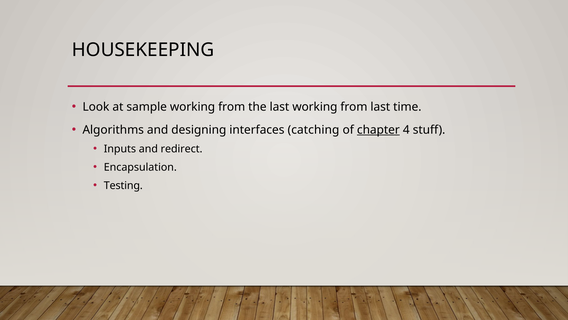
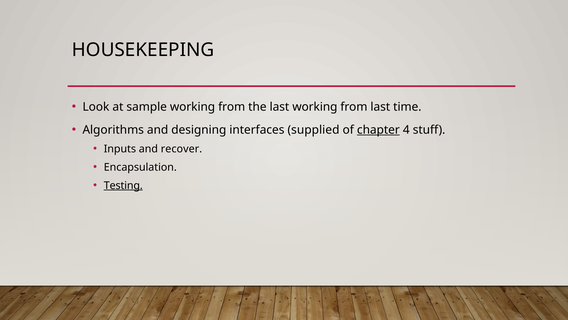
catching: catching -> supplied (313, 130)
redirect: redirect -> recover (181, 149)
Testing underline: none -> present (123, 185)
